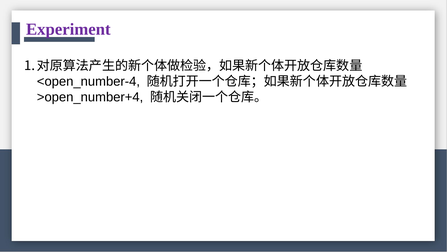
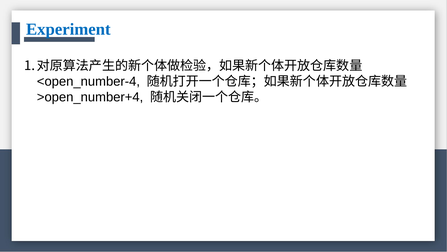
Experiment colour: purple -> blue (68, 29)
